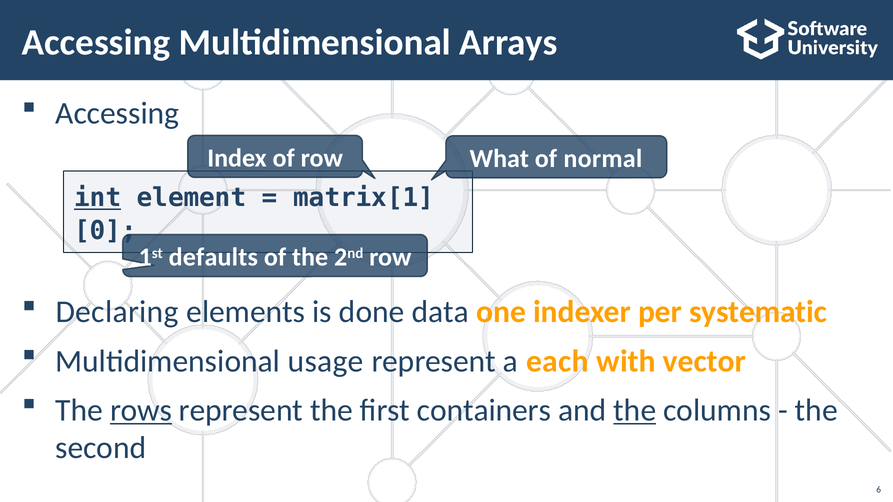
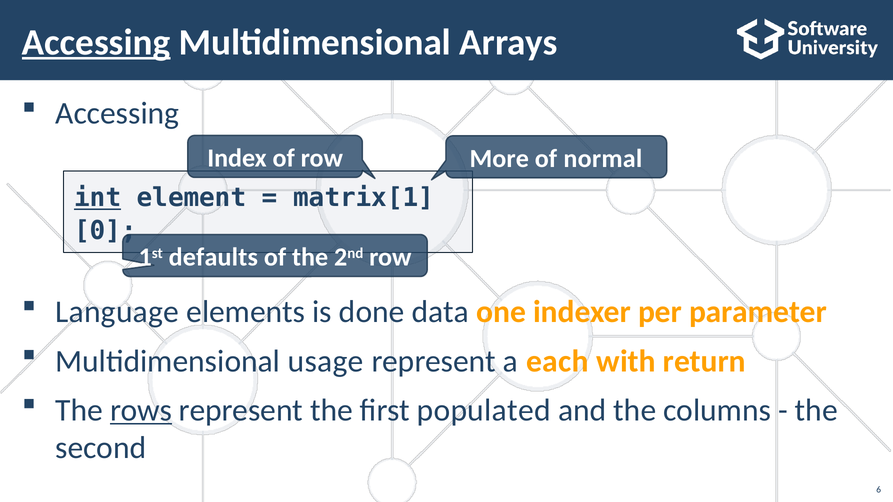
Accessing underline: none -> present (96, 42)
What: What -> More (499, 159)
Declaring: Declaring -> Language (117, 312)
systematic: systematic -> parameter (758, 312)
vector: vector -> return (704, 361)
containers: containers -> populated (484, 410)
the underline: present -> none (635, 410)
